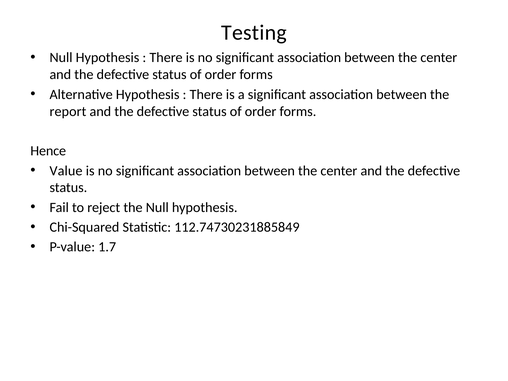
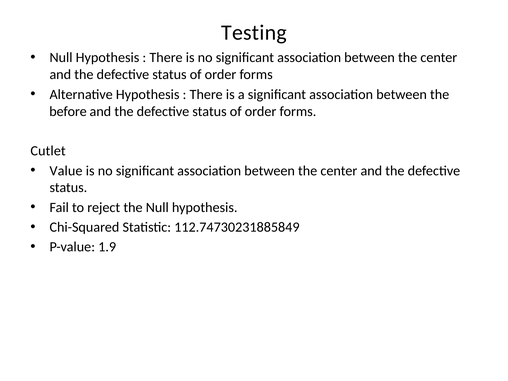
report: report -> before (68, 111)
Hence: Hence -> Cutlet (48, 151)
1.7: 1.7 -> 1.9 (107, 247)
